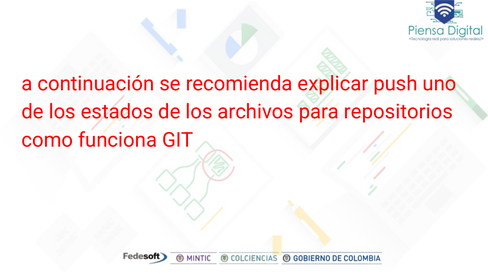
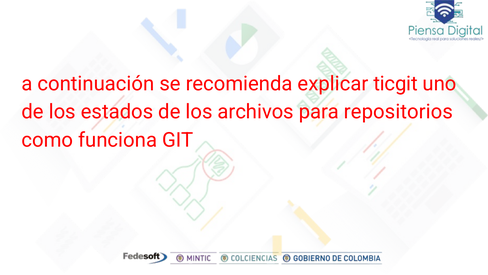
push: push -> ticgit (396, 84)
